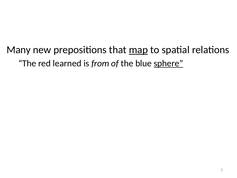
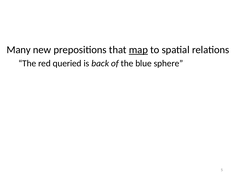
learned: learned -> queried (67, 63)
from: from -> back (100, 63)
sphere underline: present -> none (168, 63)
